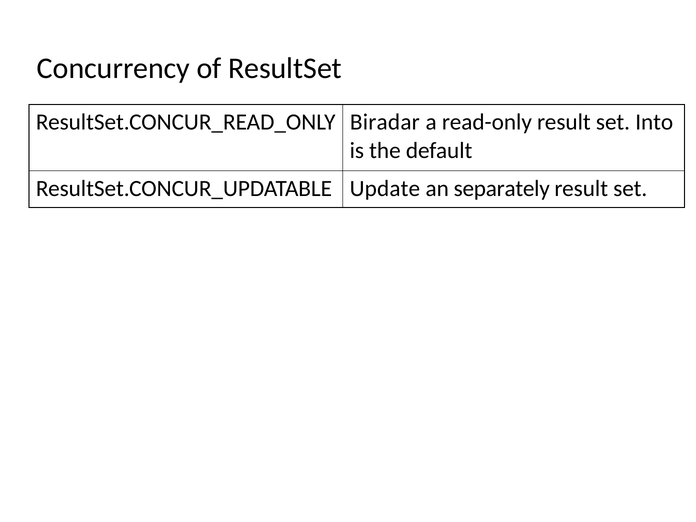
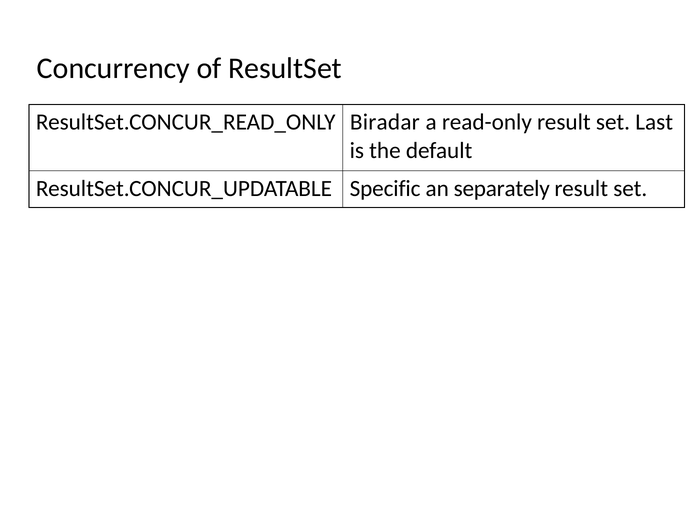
Into: Into -> Last (654, 122)
Update: Update -> Specific (385, 189)
